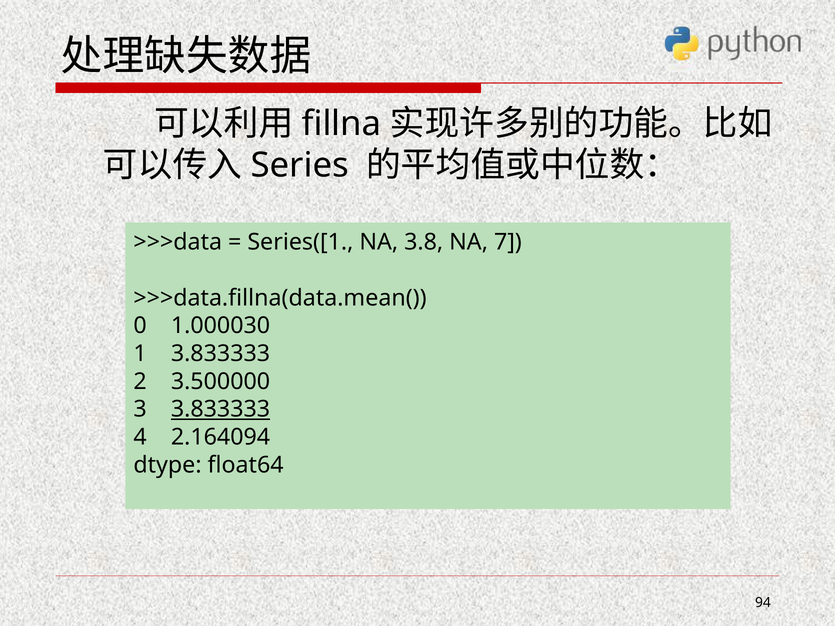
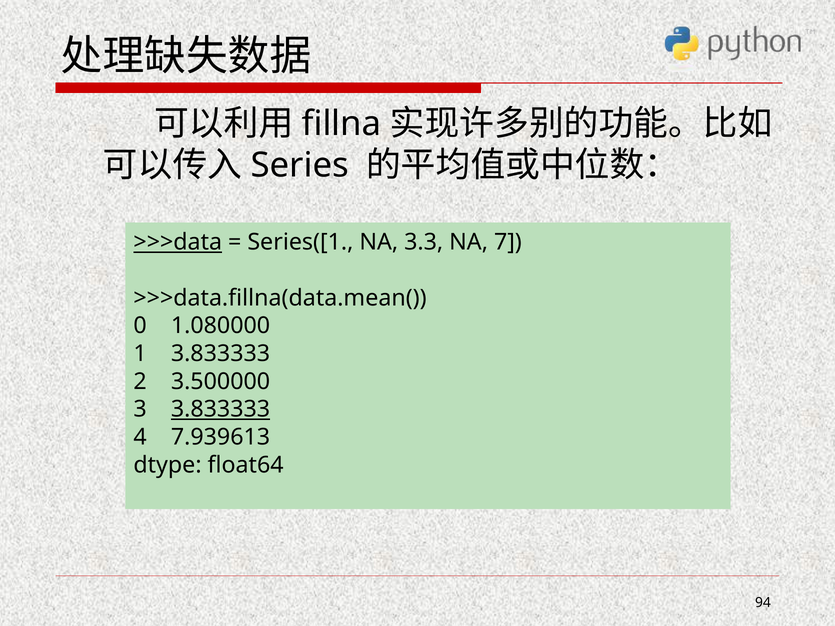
>>>data underline: none -> present (178, 242)
3.8: 3.8 -> 3.3 (424, 242)
1.000030: 1.000030 -> 1.080000 (221, 326)
2.164094: 2.164094 -> 7.939613 (221, 437)
